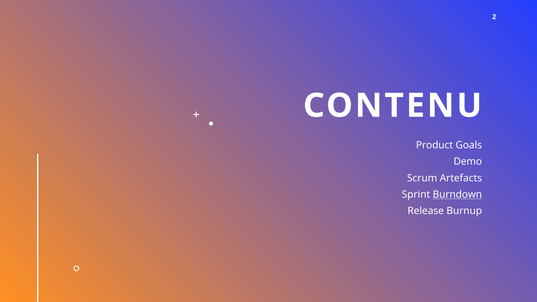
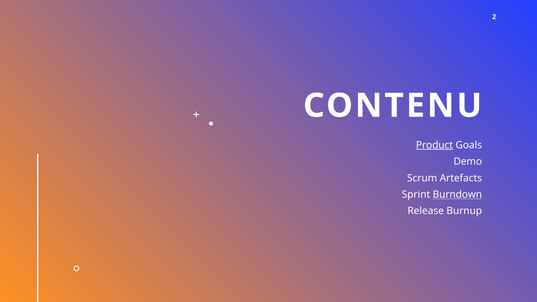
Product underline: none -> present (434, 145)
